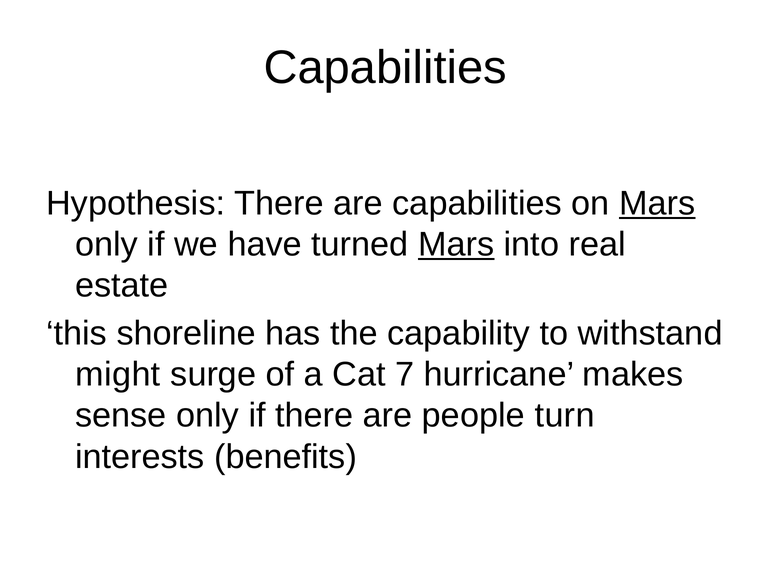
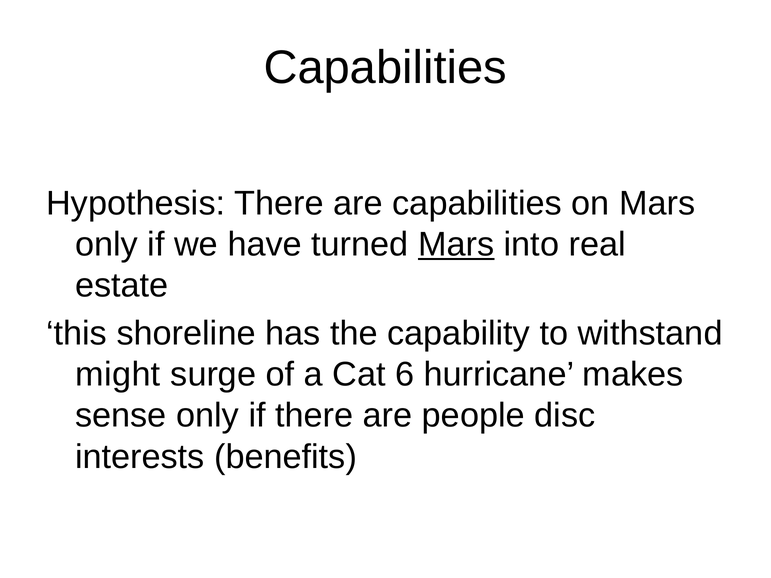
Mars underline: present -> none (657, 203)
7: 7 -> 6 (405, 375)
turn: turn -> disc (565, 416)
